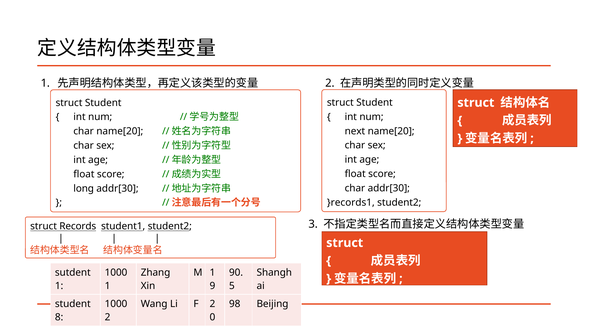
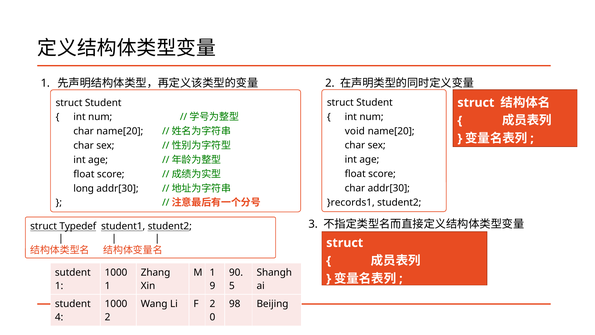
next: next -> void (355, 131)
Records: Records -> Typedef (78, 226)
8: 8 -> 4 (59, 317)
